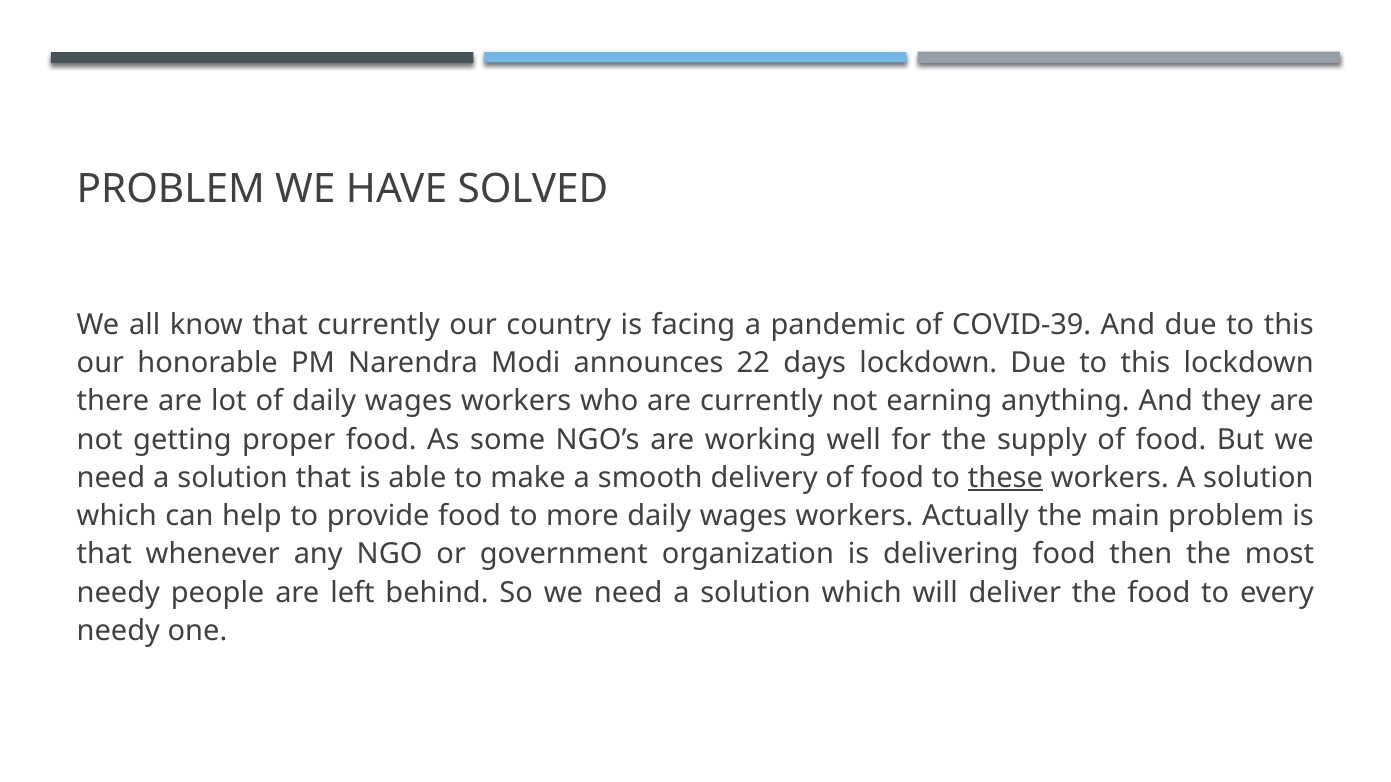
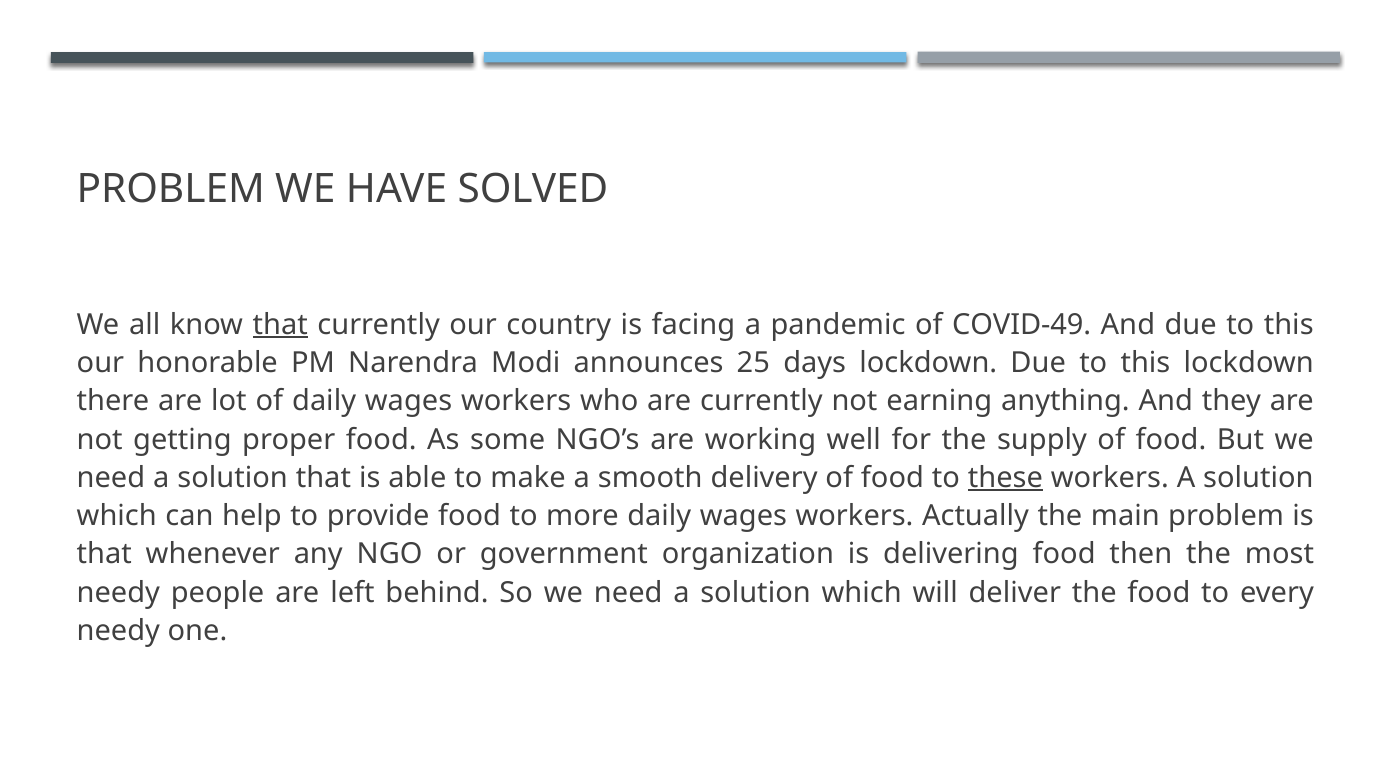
that underline: none -> present (280, 325)
COVID-39: COVID-39 -> COVID-49 (1022, 325)
22: 22 -> 25 (753, 363)
